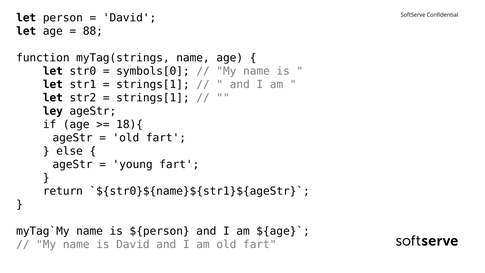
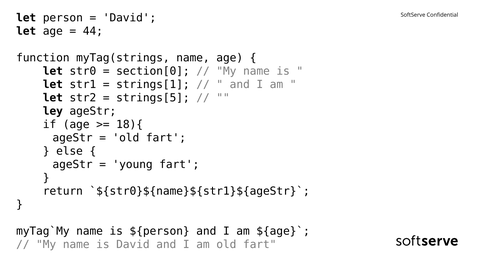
88: 88 -> 44 (93, 31)
symbols[0: symbols[0 -> section[0 (153, 71)
strings[1: strings[1 -> strings[5 (153, 98)
